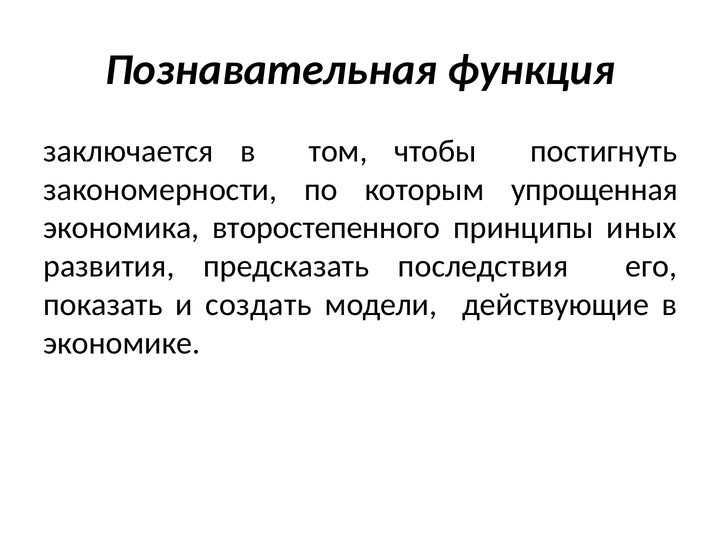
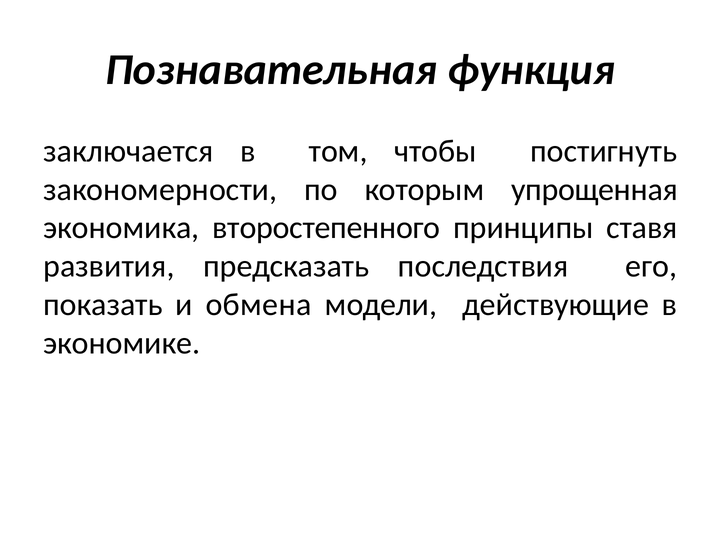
иных: иных -> ставя (642, 228)
создать: создать -> обмена (259, 305)
